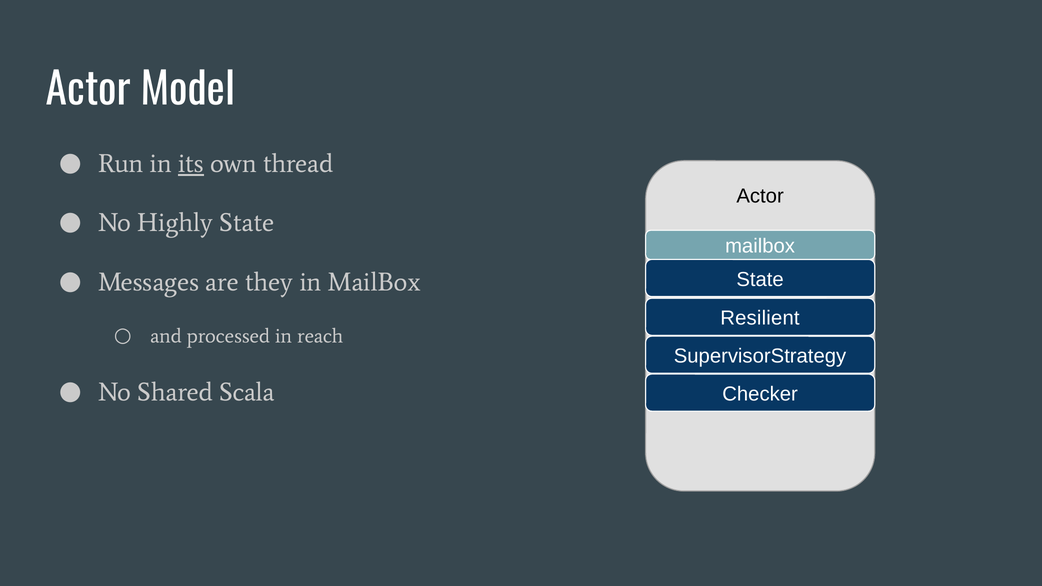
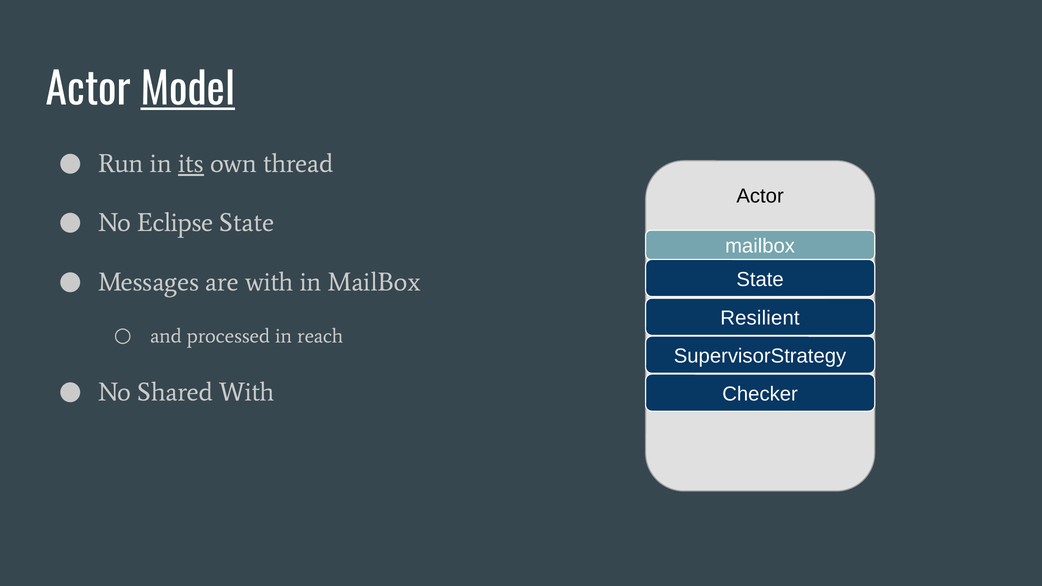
Model underline: none -> present (188, 90)
Highly: Highly -> Eclipse (175, 223)
are they: they -> with (269, 282)
Shared Scala: Scala -> With (247, 392)
